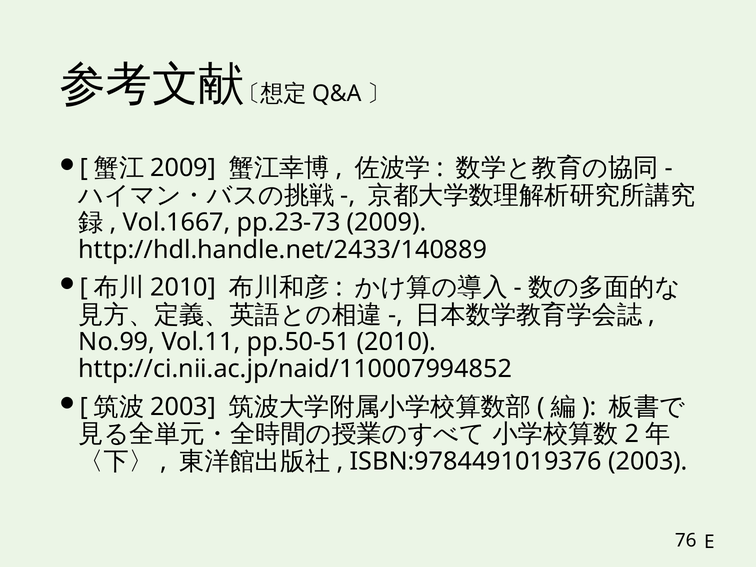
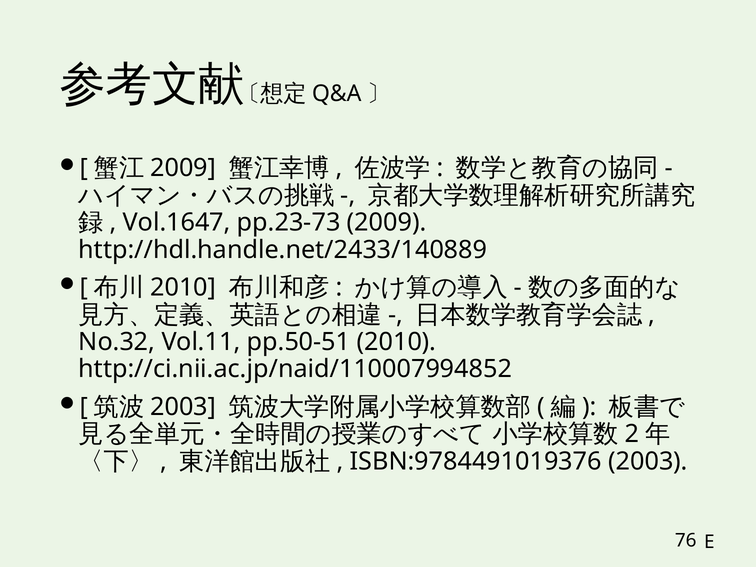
Vol.1667: Vol.1667 -> Vol.1647 (177, 223)
No.99: No.99 -> No.32 (117, 342)
